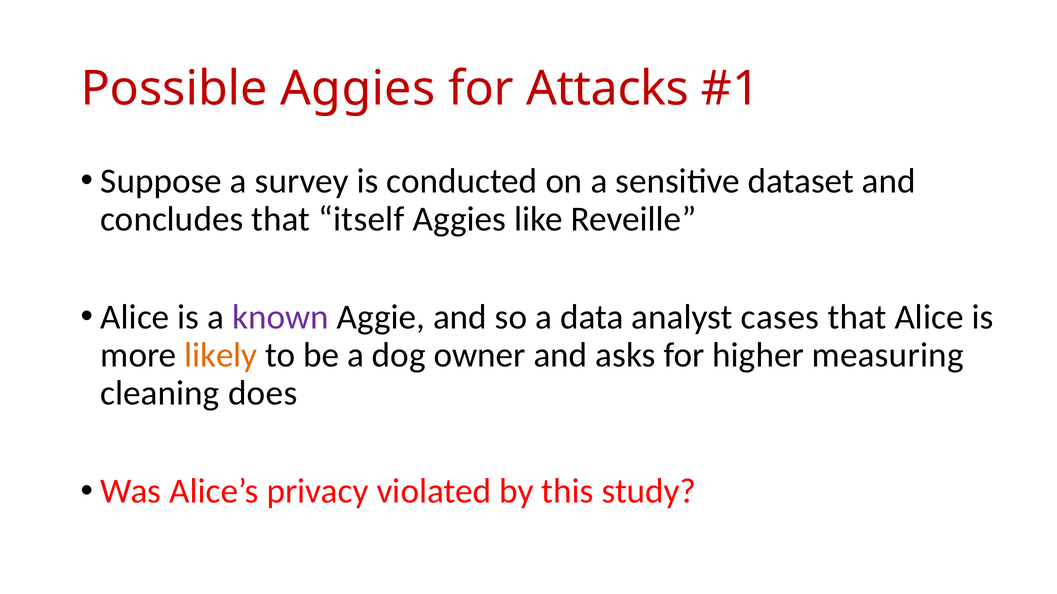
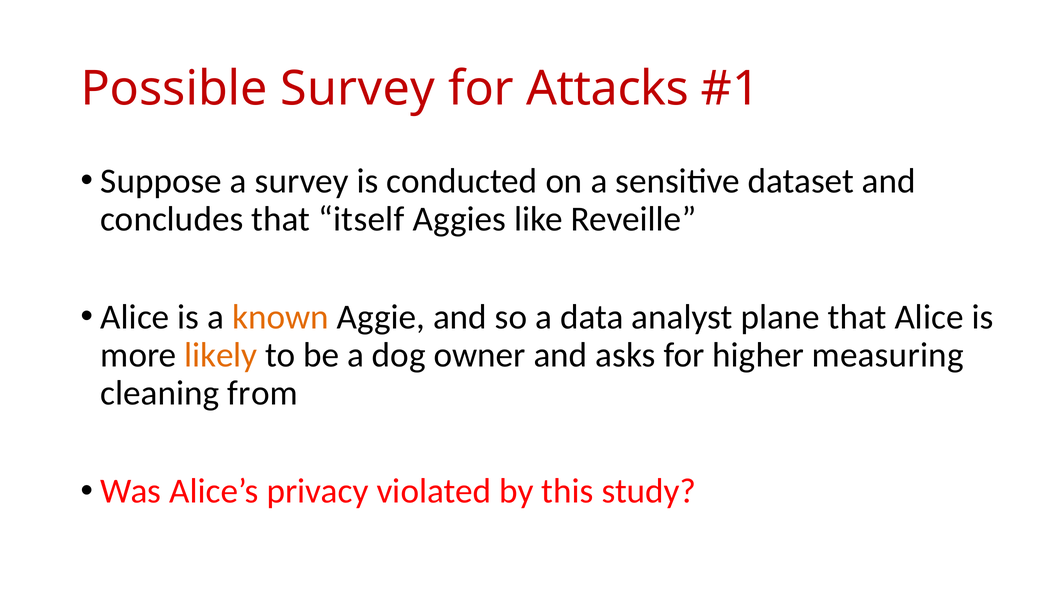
Possible Aggies: Aggies -> Survey (358, 89)
known colour: purple -> orange (280, 317)
cases: cases -> plane (780, 317)
does: does -> from (263, 393)
